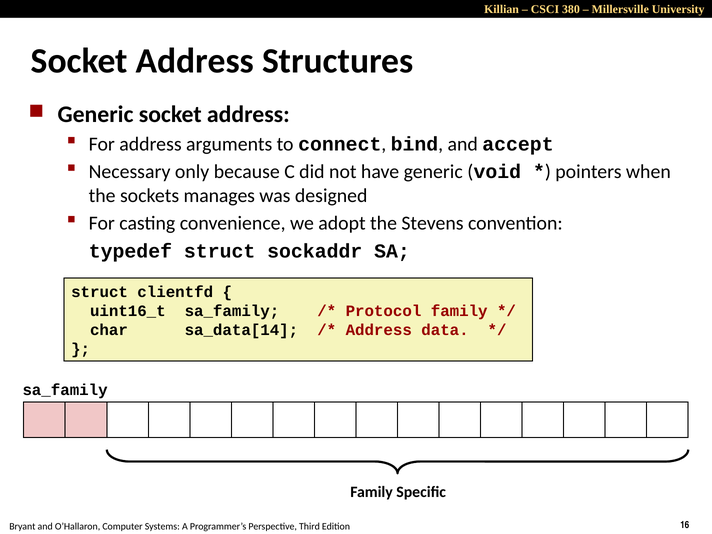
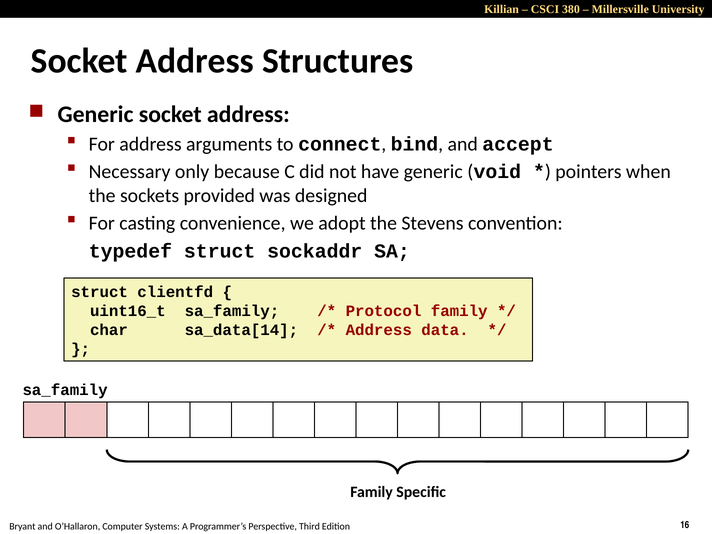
manages: manages -> provided (219, 196)
